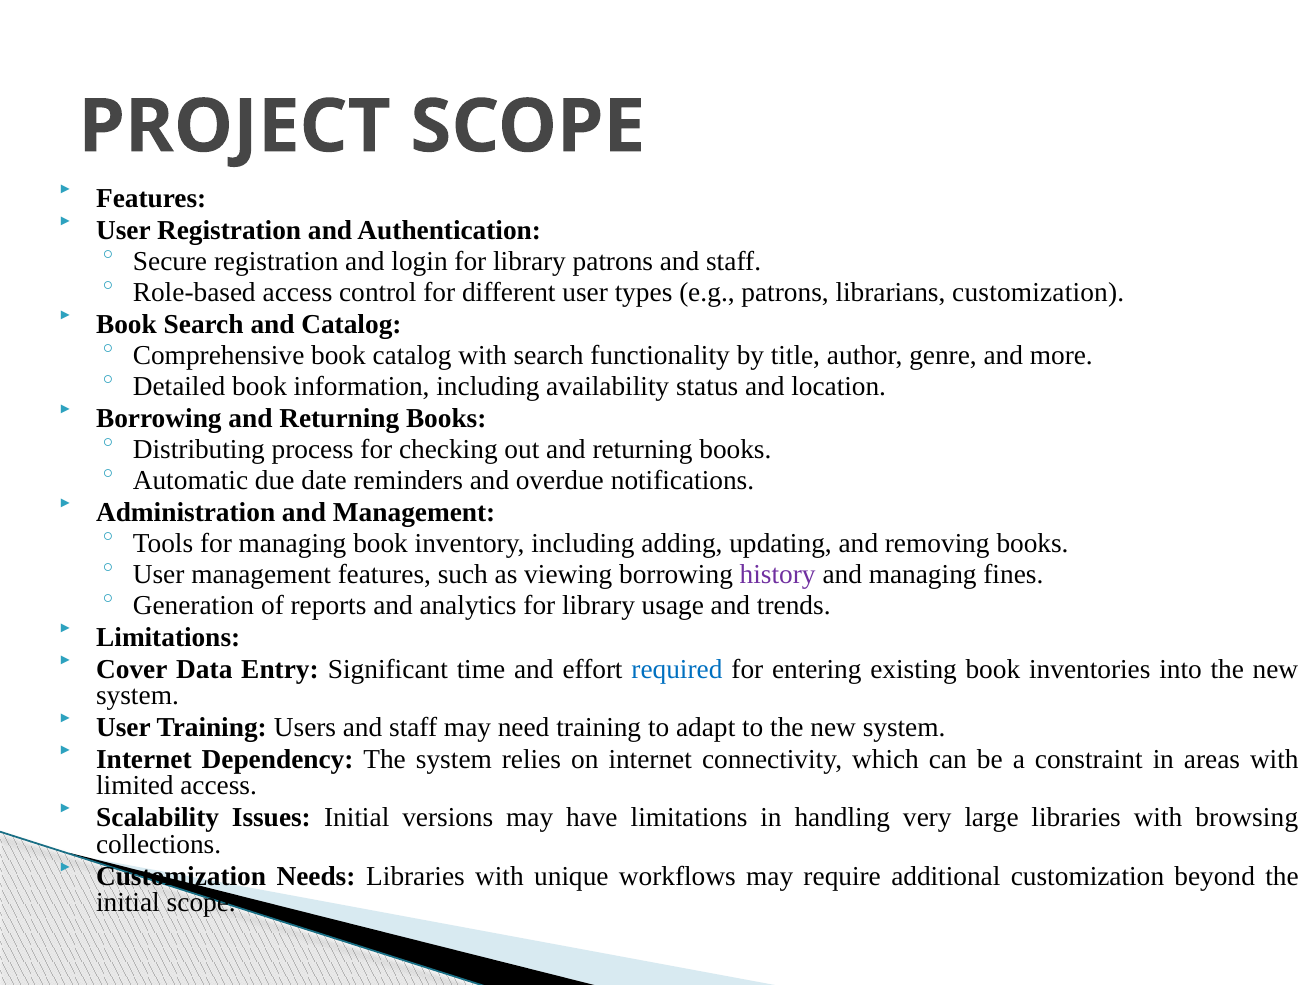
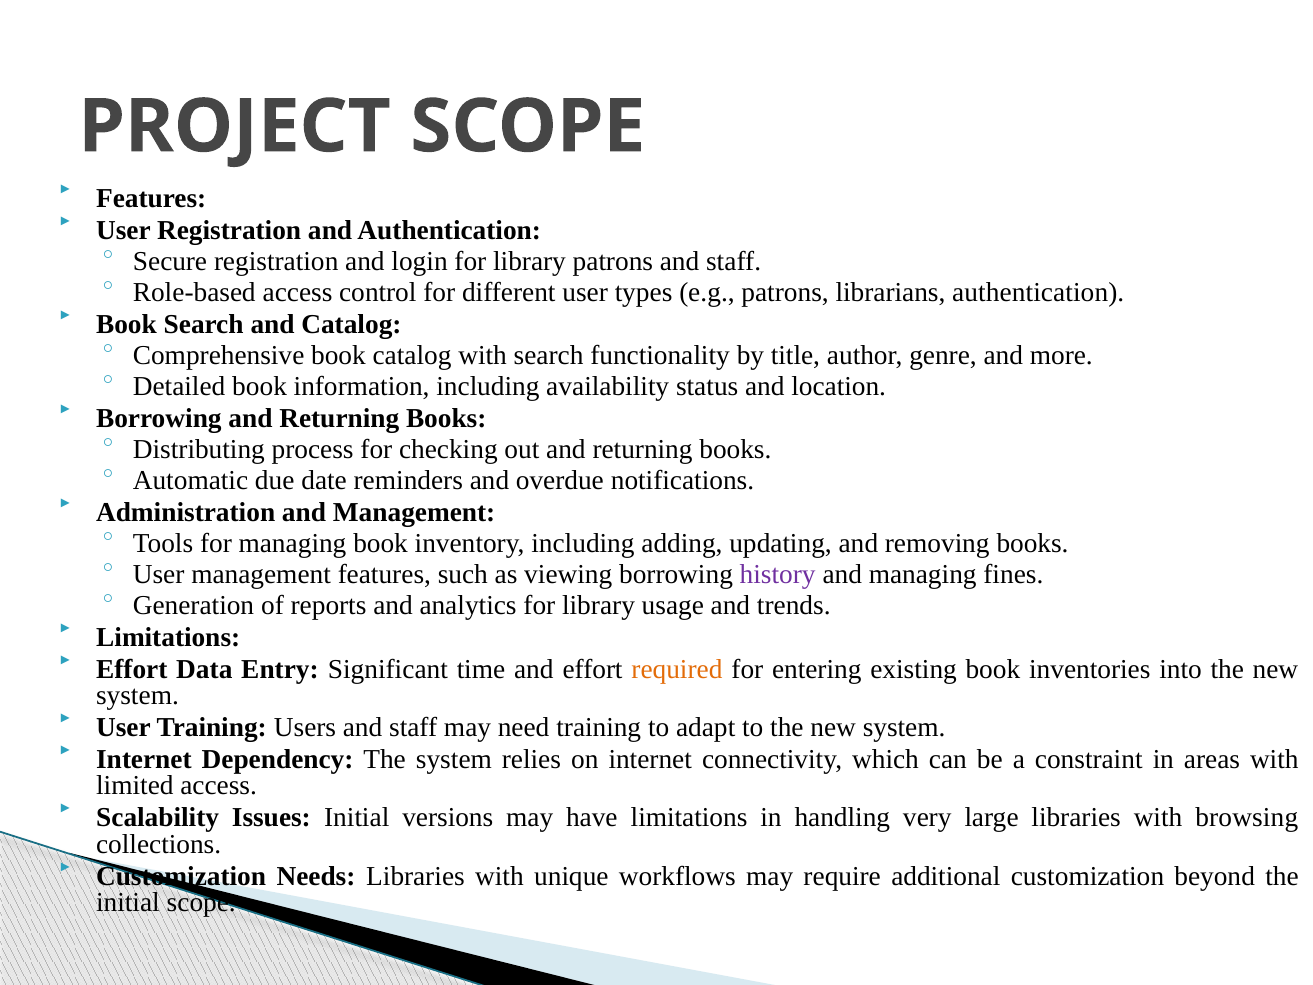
librarians customization: customization -> authentication (1038, 292)
Cover: Cover -> Effort (132, 669)
required colour: blue -> orange (677, 669)
